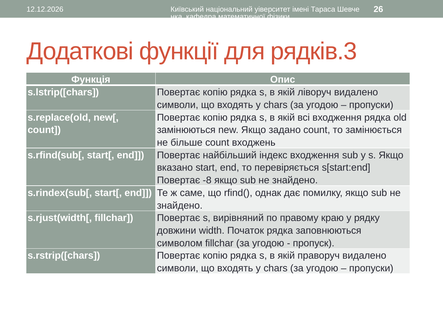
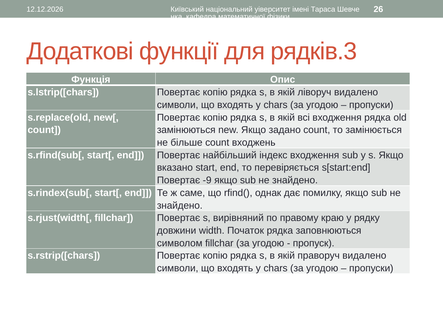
-8: -8 -> -9 (207, 180)
